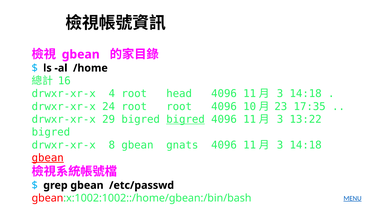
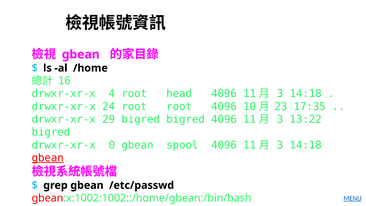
bigred underline: present -> none (186, 119)
8: 8 -> 0 (112, 145)
gnats: gnats -> spool (182, 145)
